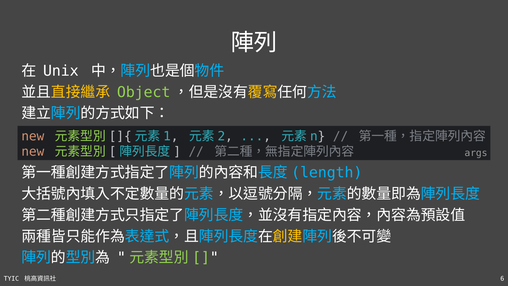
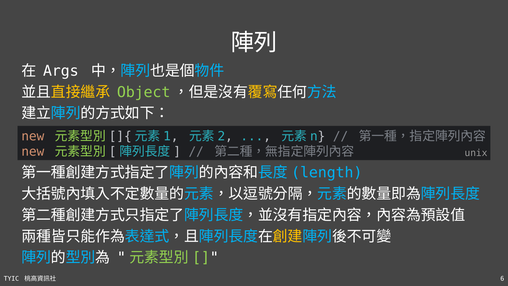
Unix: Unix -> Args (61, 71)
args: args -> unix (476, 153)
